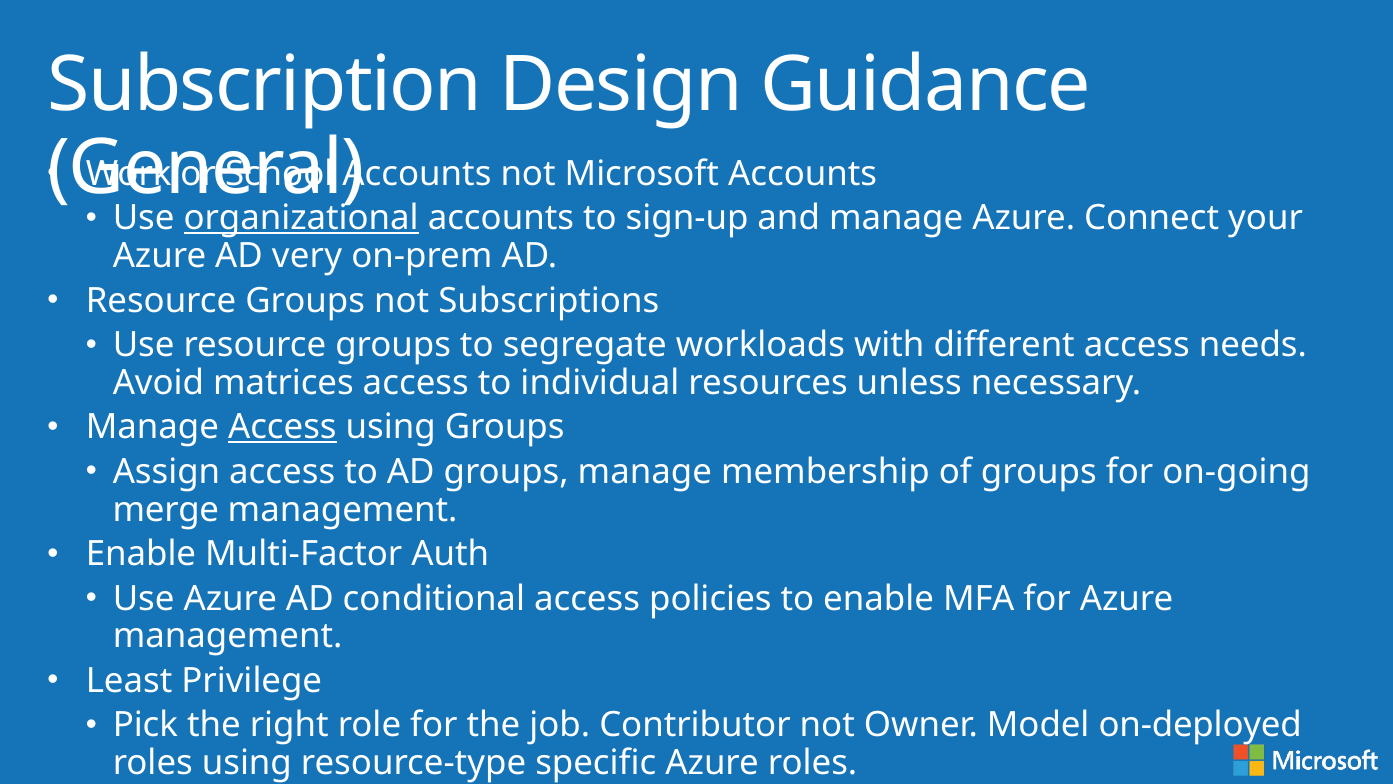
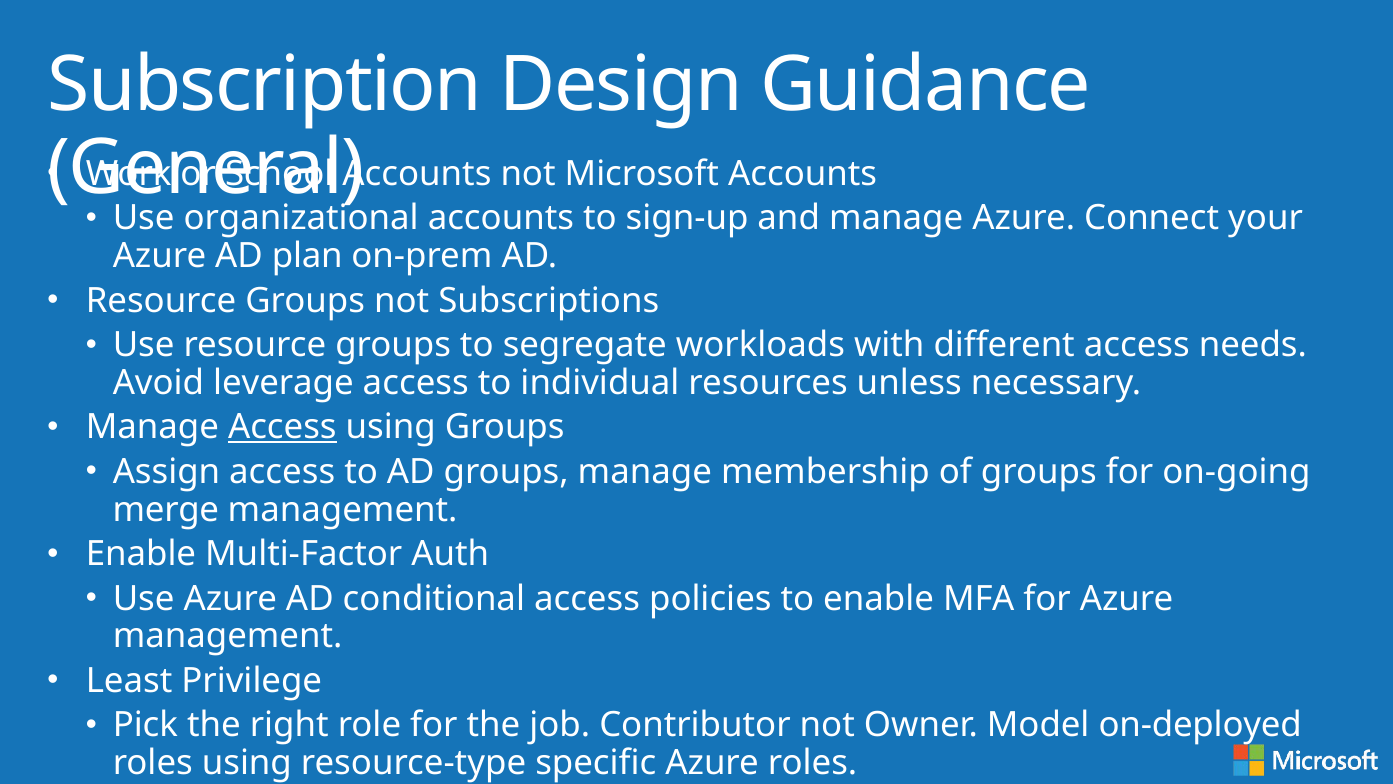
organizational underline: present -> none (301, 218)
very: very -> plan (307, 256)
matrices: matrices -> leverage (283, 383)
